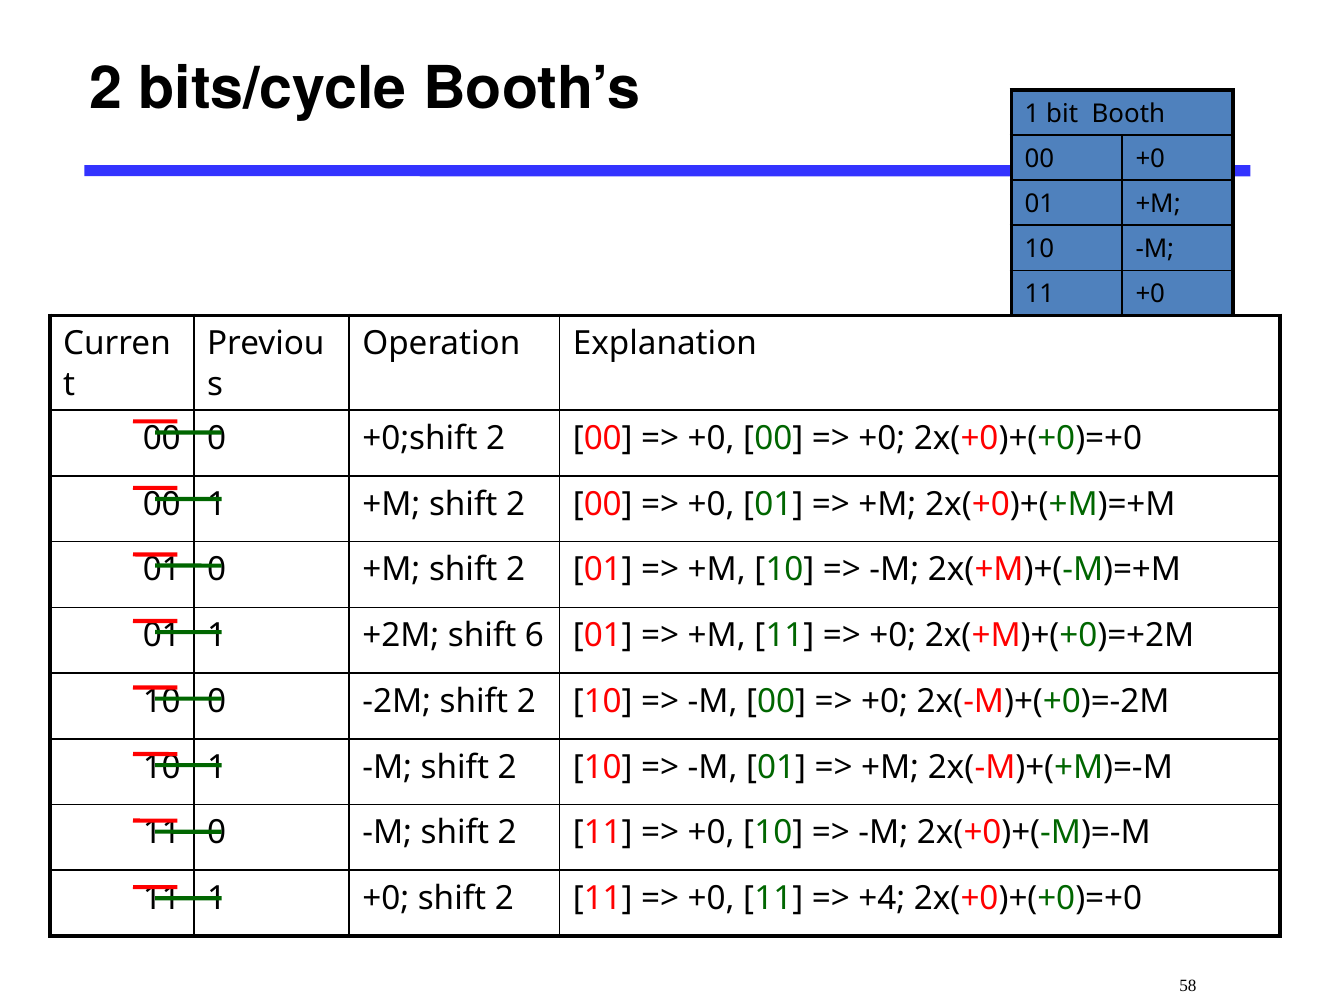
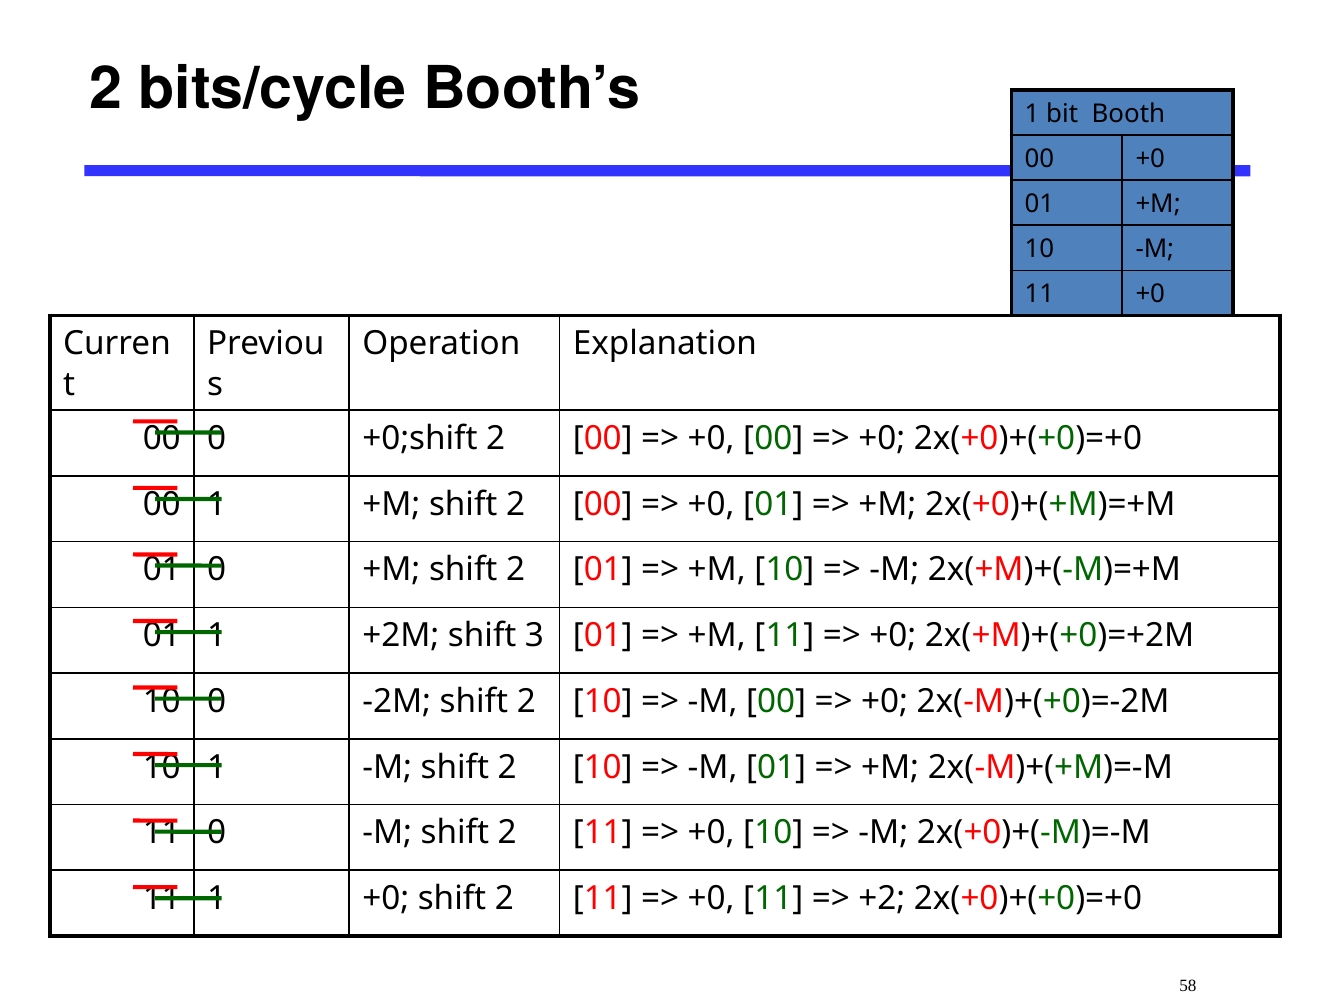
6: 6 -> 3 (534, 635)
+4: +4 -> +2 (882, 898)
